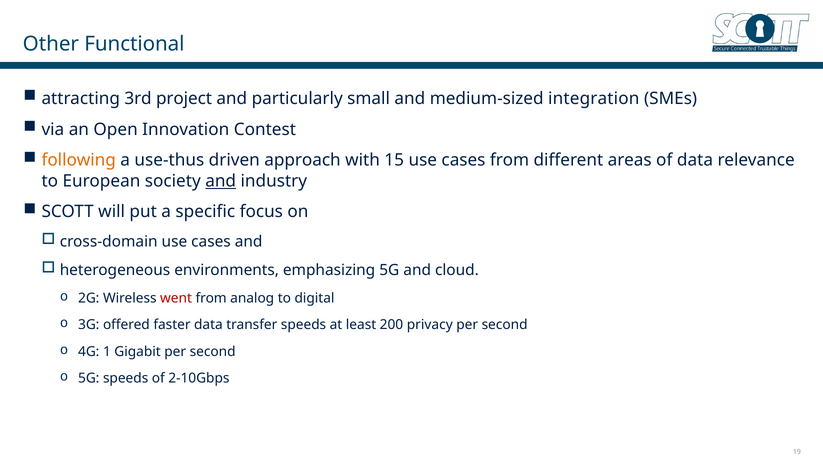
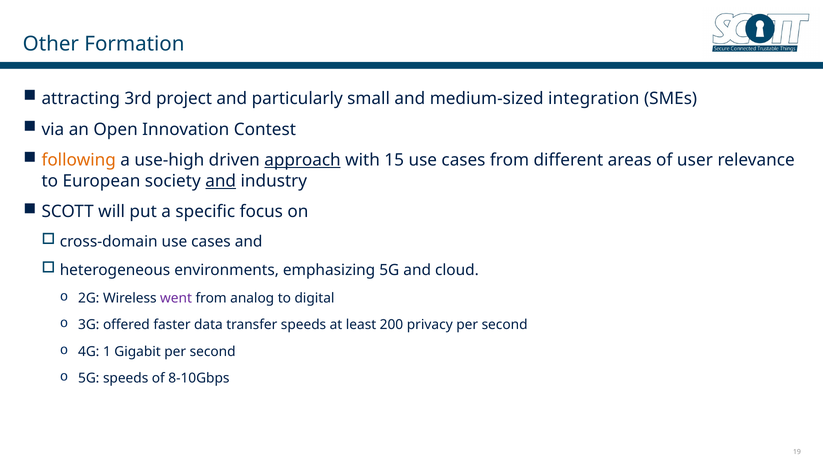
Functional: Functional -> Formation (134, 44)
use-thus: use-thus -> use-high (169, 160)
approach underline: none -> present (303, 160)
of data: data -> user (695, 160)
went colour: red -> purple (176, 298)
2-10Gbps: 2-10Gbps -> 8-10Gbps (199, 378)
